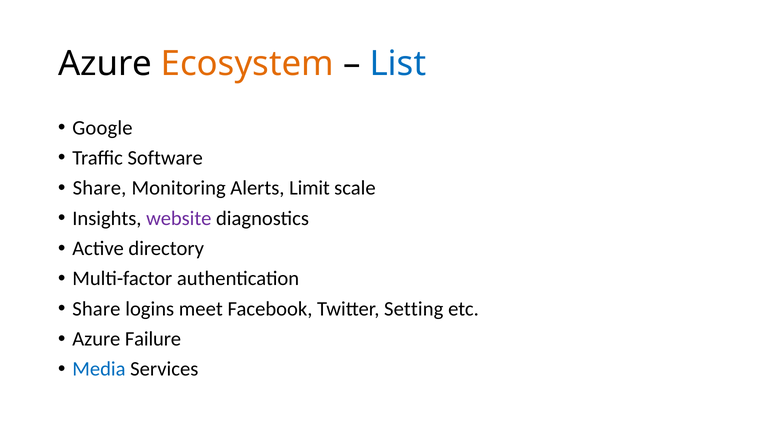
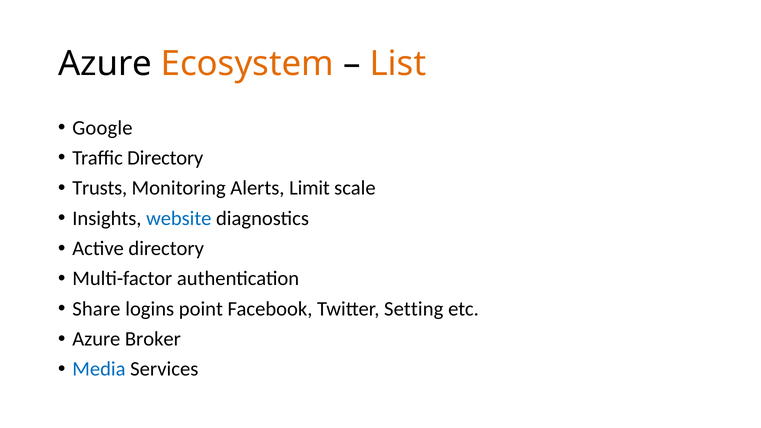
List colour: blue -> orange (398, 64)
Traffic Software: Software -> Directory (165, 158)
Share: Share -> Trusts (100, 188)
website colour: purple -> blue (179, 218)
meet: meet -> point (201, 309)
Failure: Failure -> Broker (153, 339)
